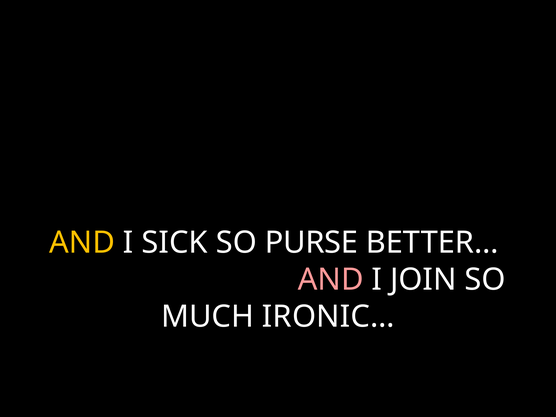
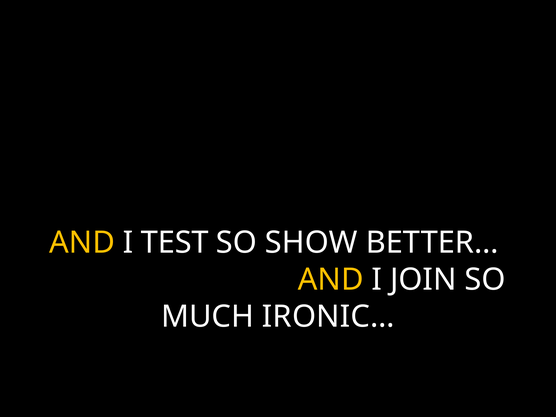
SICK: SICK -> TEST (175, 243)
PURSE: PURSE -> SHOW (311, 243)
AND colour: pink -> yellow (331, 280)
